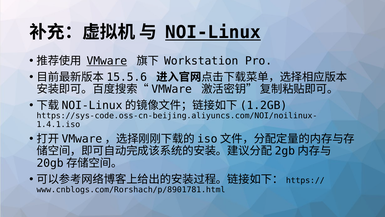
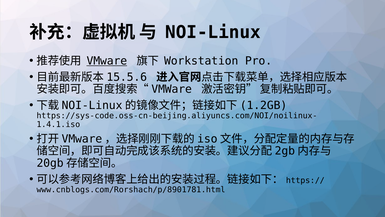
NOI-Linux underline: present -> none (213, 32)
